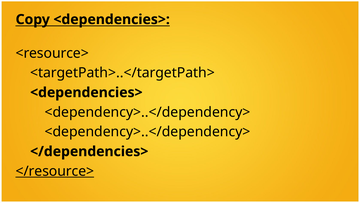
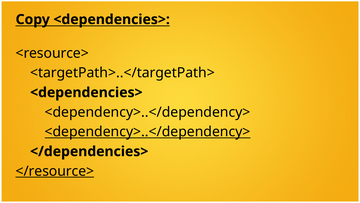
<dependency>..</dependency> underline: none -> present (148, 132)
